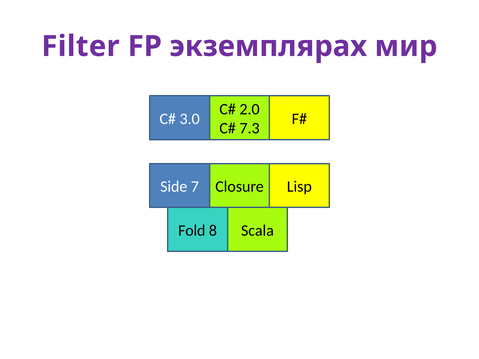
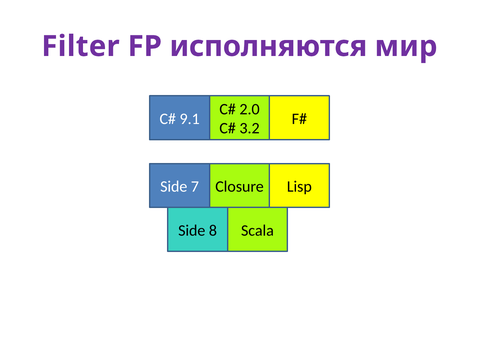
экземплярах: экземплярах -> исполняются (268, 46)
3.0: 3.0 -> 9.1 (190, 119)
7.3: 7.3 -> 3.2 (250, 128)
Fold: Fold -> Side (192, 231)
